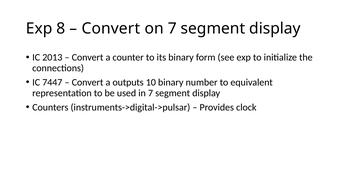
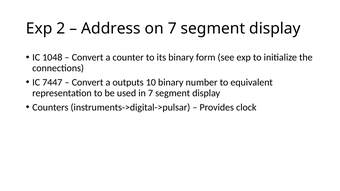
8: 8 -> 2 (61, 29)
Convert: Convert -> Address (111, 29)
2013: 2013 -> 1048 (52, 57)
